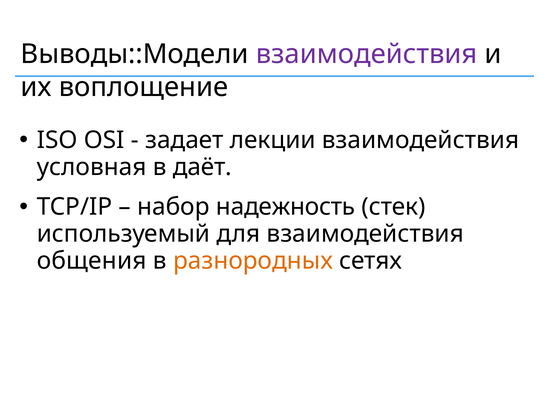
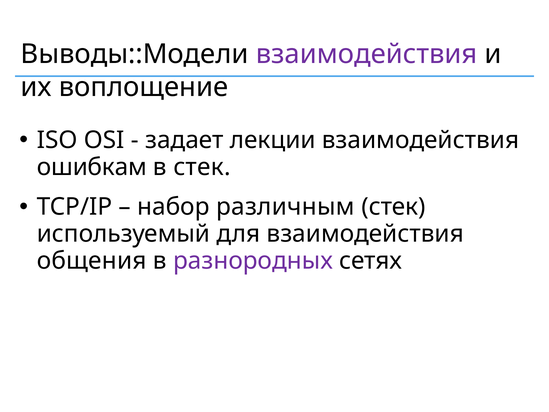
условная: условная -> ошибкам (92, 167)
в даёт: даёт -> стек (202, 167)
надежность: надежность -> различным (285, 207)
разнородных colour: orange -> purple (253, 261)
